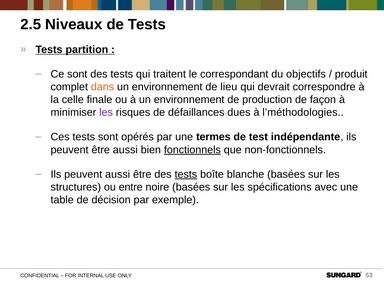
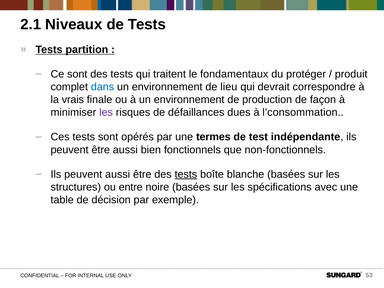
2.5: 2.5 -> 2.1 (31, 24)
correspondant: correspondant -> fondamentaux (234, 74)
objectifs: objectifs -> protéger (306, 74)
dans colour: orange -> blue (102, 87)
celle: celle -> vrais (73, 100)
l’méthodologies: l’méthodologies -> l’consommation (303, 112)
fonctionnels underline: present -> none (192, 150)
